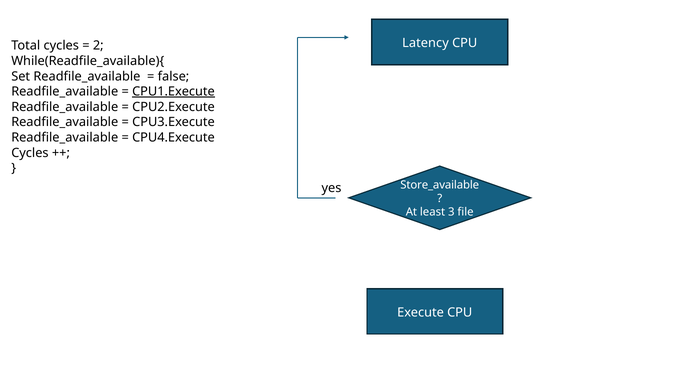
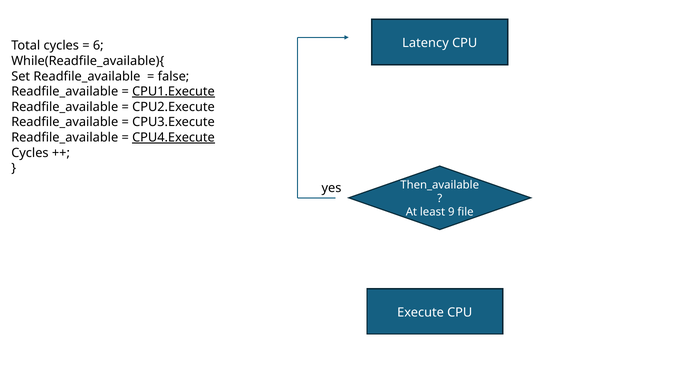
2: 2 -> 6 (98, 46)
CPU4.Execute underline: none -> present (173, 138)
Store_available: Store_available -> Then_available (440, 185)
3: 3 -> 9 (451, 213)
